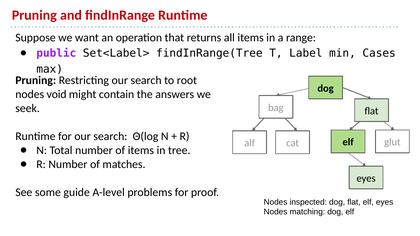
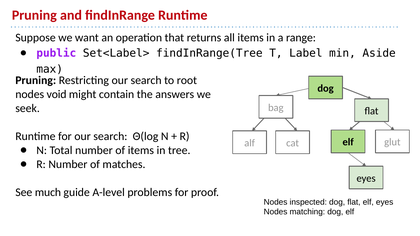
Cases: Cases -> Aside (379, 53)
some: some -> much (48, 193)
